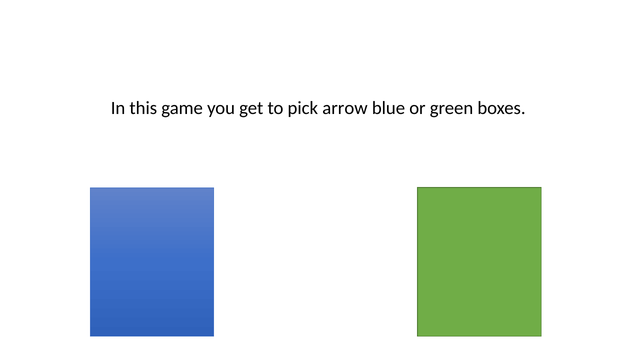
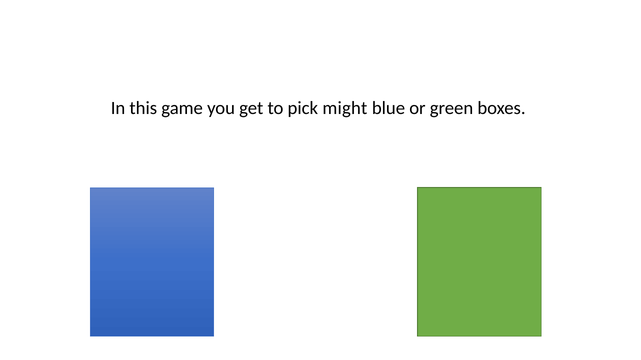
arrow: arrow -> might (345, 108)
